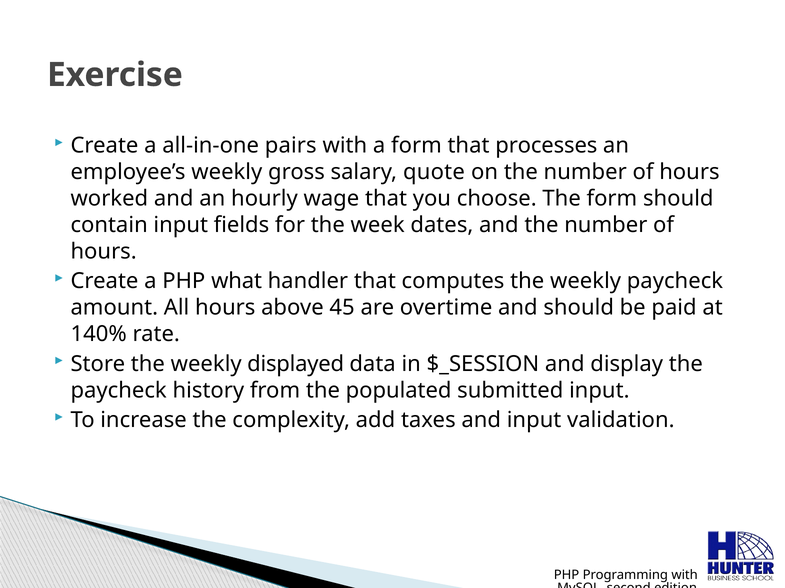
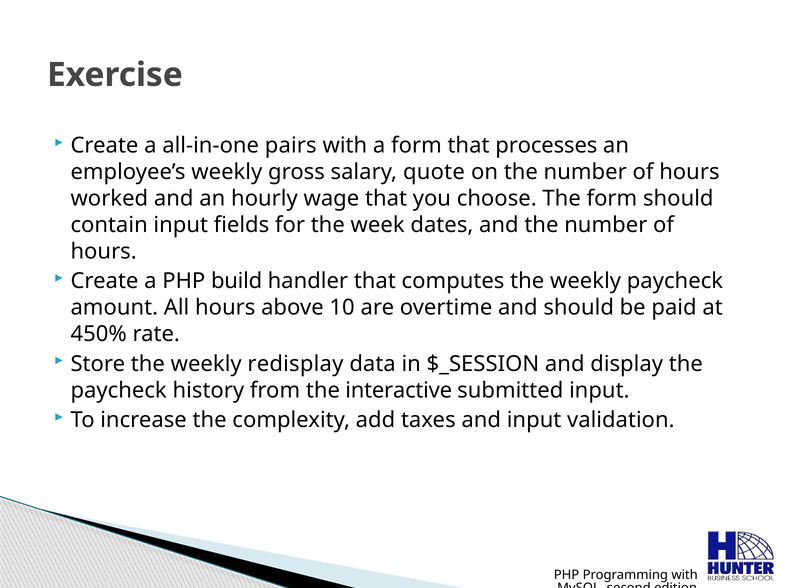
what: what -> build (237, 282)
45: 45 -> 10 (342, 308)
140%: 140% -> 450% (99, 335)
displayed: displayed -> redisplay (295, 364)
populated: populated -> interactive (399, 391)
